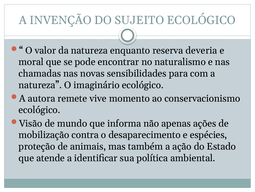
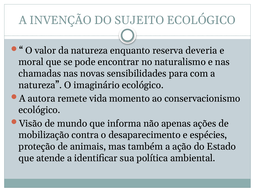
vive: vive -> vida (98, 98)
